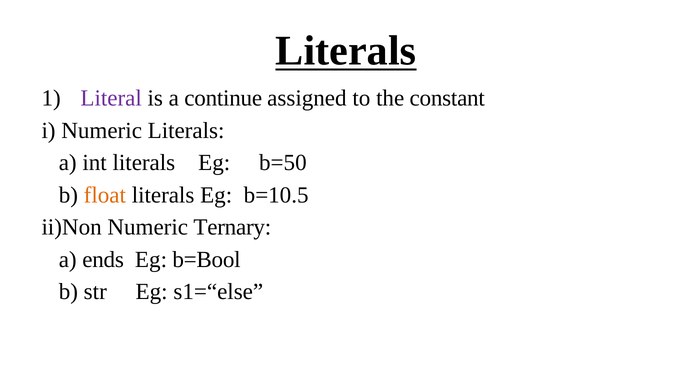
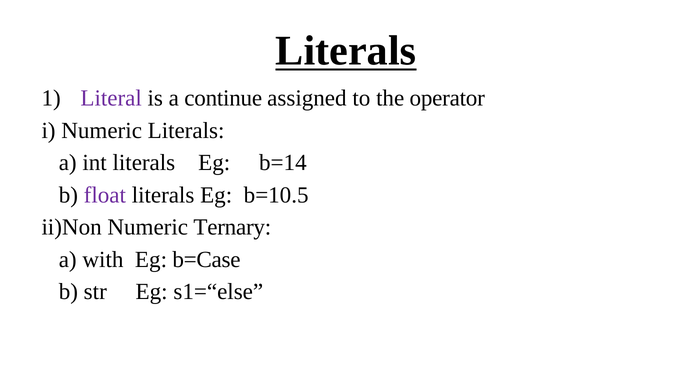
constant: constant -> operator (447, 98)
b=50: b=50 -> b=14 (283, 163)
float colour: orange -> purple (105, 195)
ends: ends -> with (103, 260)
b=Bool: b=Bool -> b=Case (207, 260)
